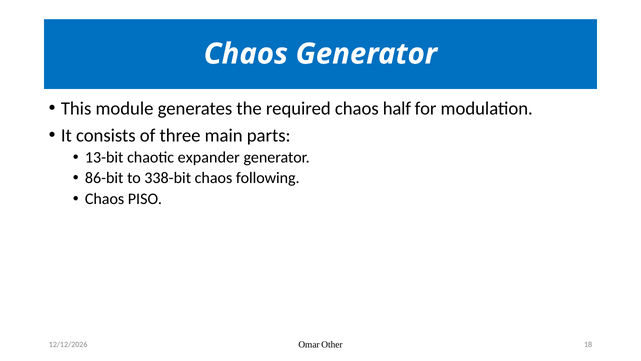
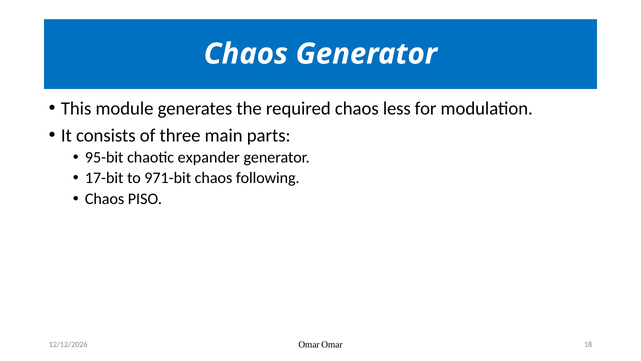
half: half -> less (397, 108)
13-bit: 13-bit -> 95-bit (104, 157)
86-bit: 86-bit -> 17-bit (104, 178)
338-bit: 338-bit -> 971-bit (168, 178)
Omar Other: Other -> Omar (332, 344)
